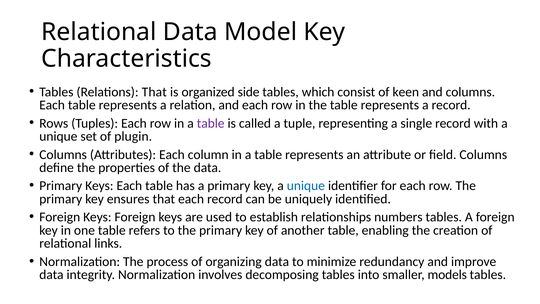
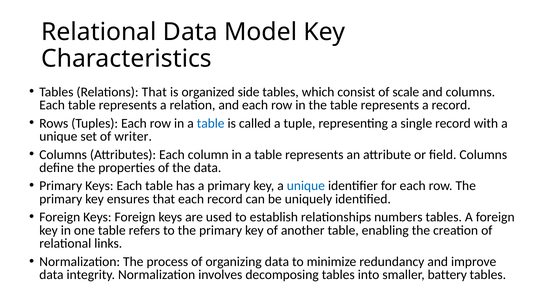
keen: keen -> scale (406, 92)
table colour: purple -> blue (211, 123)
plugin: plugin -> writer (133, 136)
models: models -> battery (447, 275)
